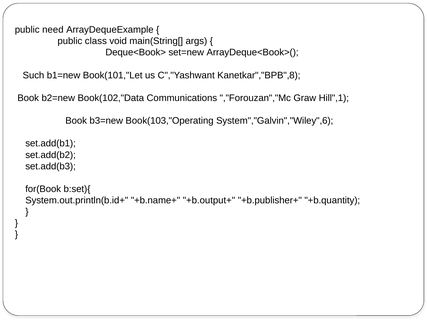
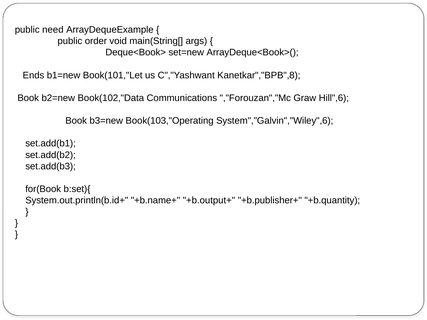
class: class -> order (96, 41)
Such: Such -> Ends (33, 75)
Hill",1: Hill",1 -> Hill",6 (334, 98)
